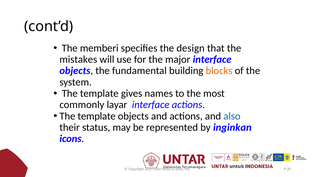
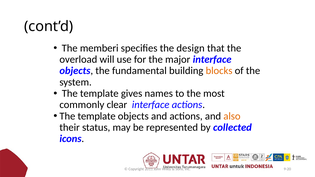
mistakes: mistakes -> overload (78, 59)
layar: layar -> clear (117, 105)
also colour: blue -> orange (232, 116)
inginkan: inginkan -> collected (232, 128)
